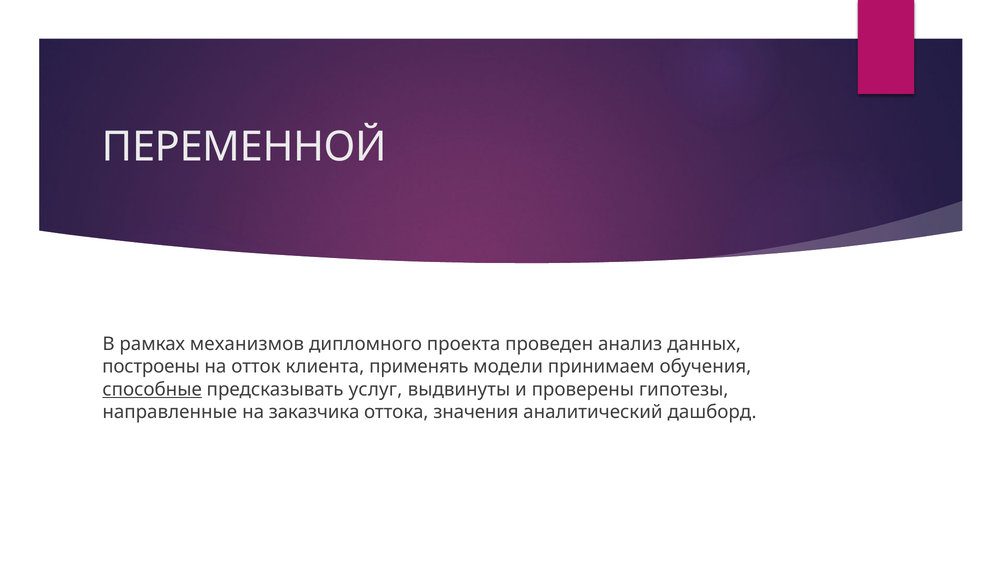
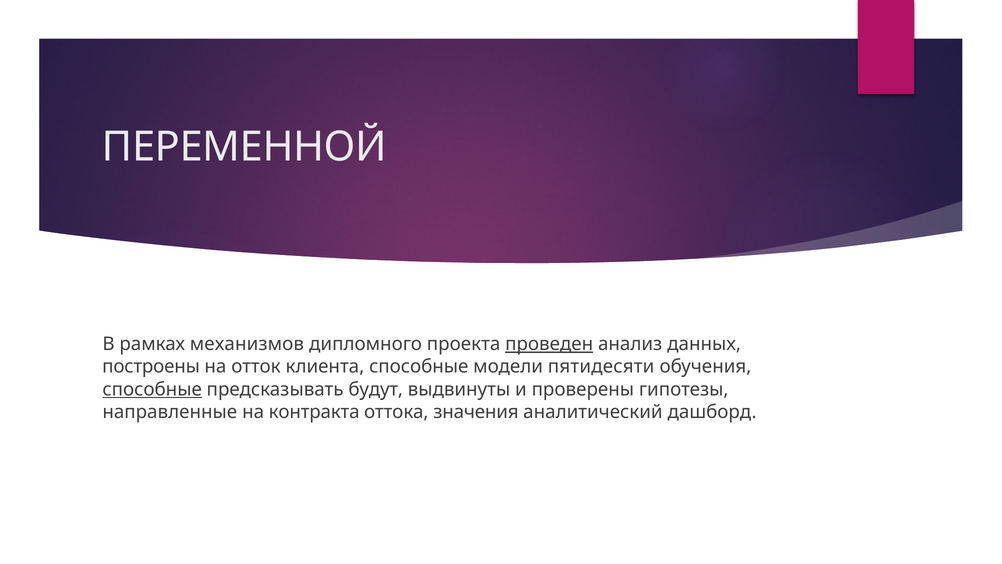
проведен underline: none -> present (549, 344)
клиента применять: применять -> способные (419, 366)
принимаем: принимаем -> пятидесяти (601, 366)
услуг: услуг -> будут (376, 389)
заказчика: заказчика -> контракта (314, 412)
